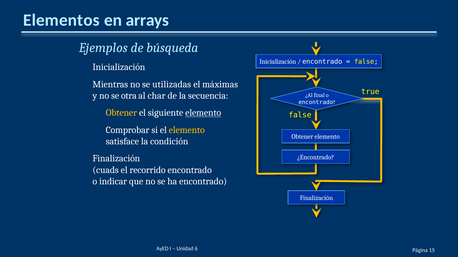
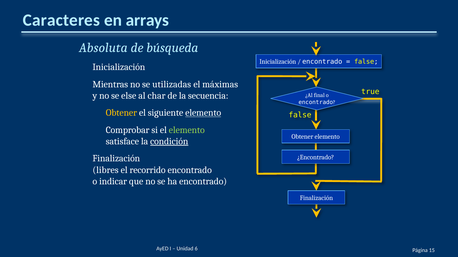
Elementos: Elementos -> Caracteres (61, 20)
Ejemplos: Ejemplos -> Absoluta (103, 48)
otra: otra -> else (129, 96)
elemento colour: yellow -> light green (187, 130)
condición underline: none -> present (169, 142)
cuads: cuads -> libres (106, 170)
